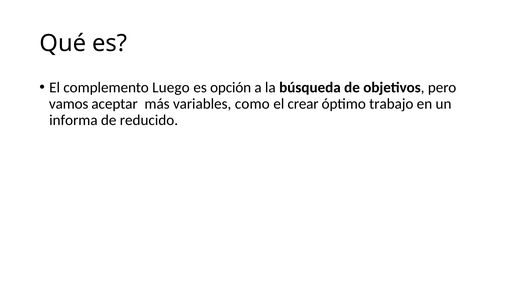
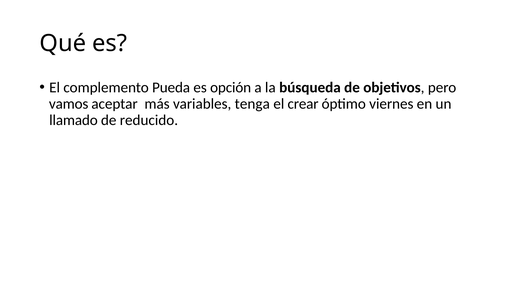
Luego: Luego -> Pueda (171, 88)
como: como -> tenga (252, 104)
trabajo: trabajo -> viernes (391, 104)
informa: informa -> llamado (73, 120)
